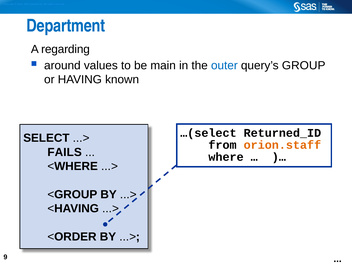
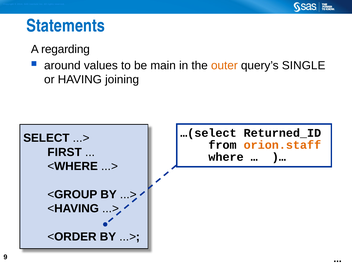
Department: Department -> Statements (66, 26)
outer colour: blue -> orange (224, 65)
GROUP: GROUP -> SINGLE (304, 65)
known: known -> joining (122, 80)
FAILS: FAILS -> FIRST (65, 152)
